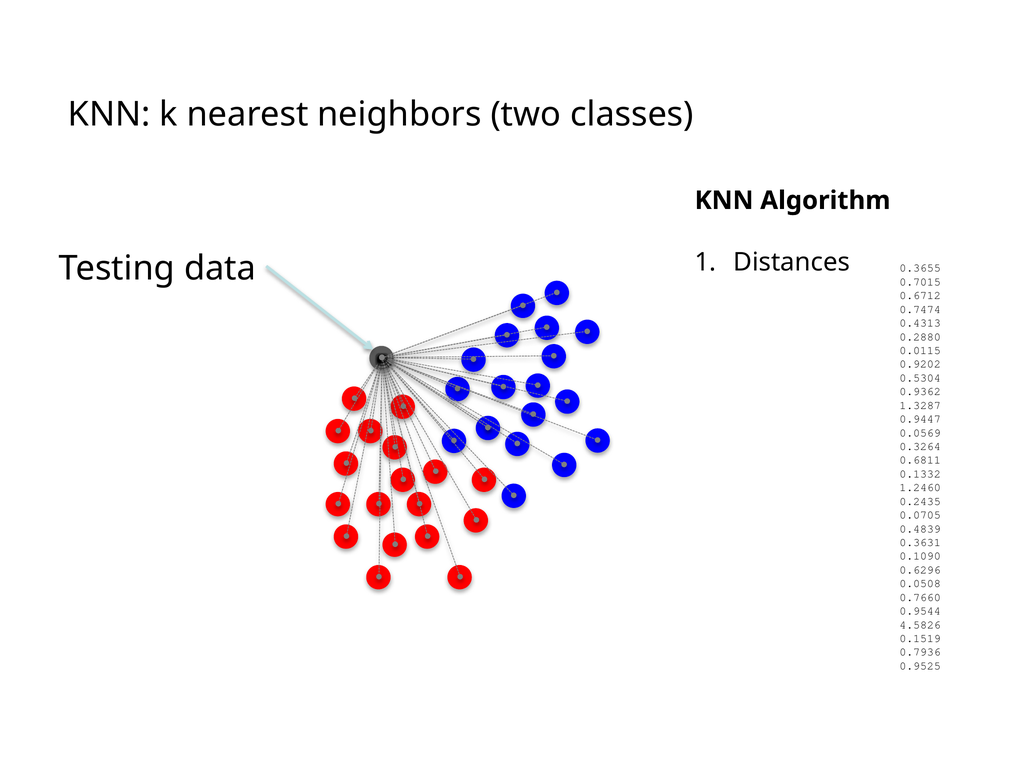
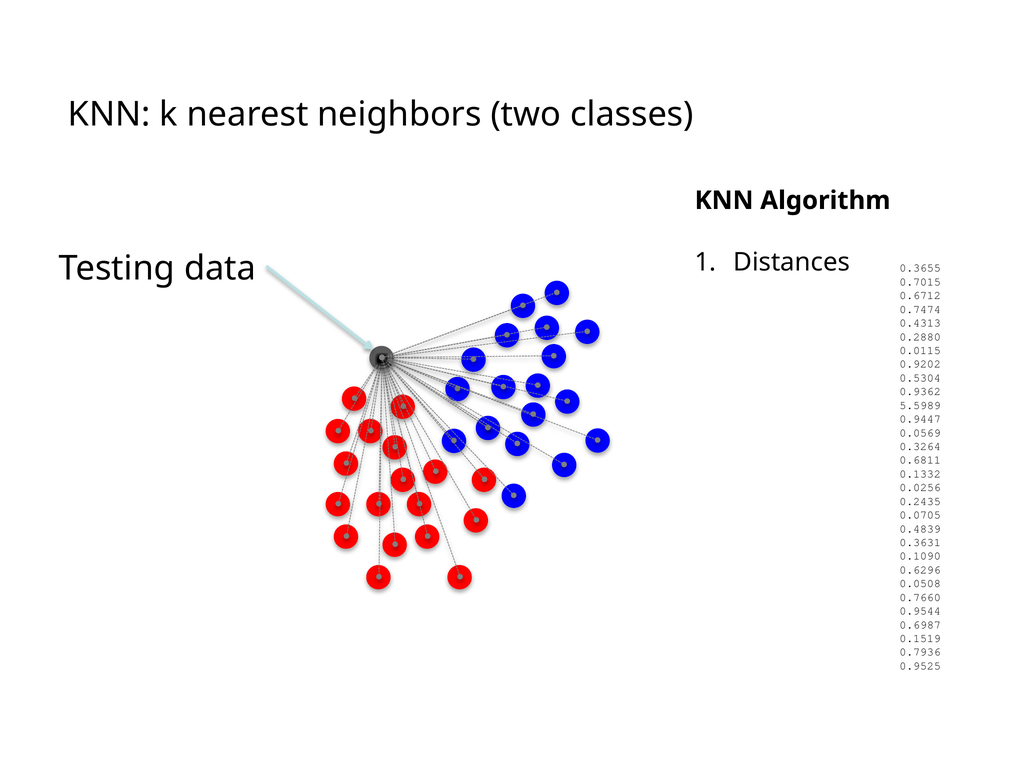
1.3287: 1.3287 -> 5.5989 (920, 405)
1.2460: 1.2460 -> 0.0256 (920, 488)
4.5826: 4.5826 -> 0.6987 (920, 625)
